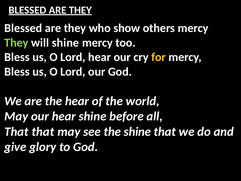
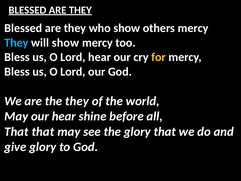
They colour: light green -> light blue (16, 43)
will shine: shine -> show (65, 43)
the hear: hear -> they (77, 101)
the shine: shine -> glory (137, 131)
